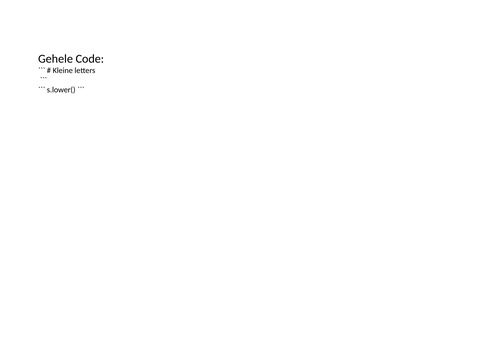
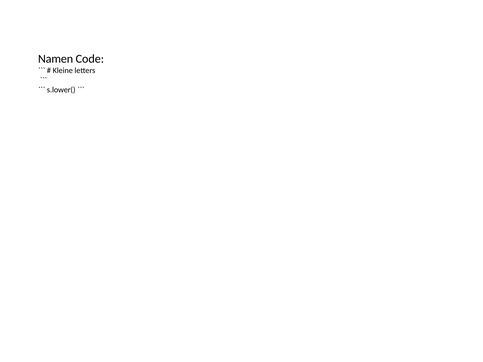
Gehele: Gehele -> Namen (56, 59)
